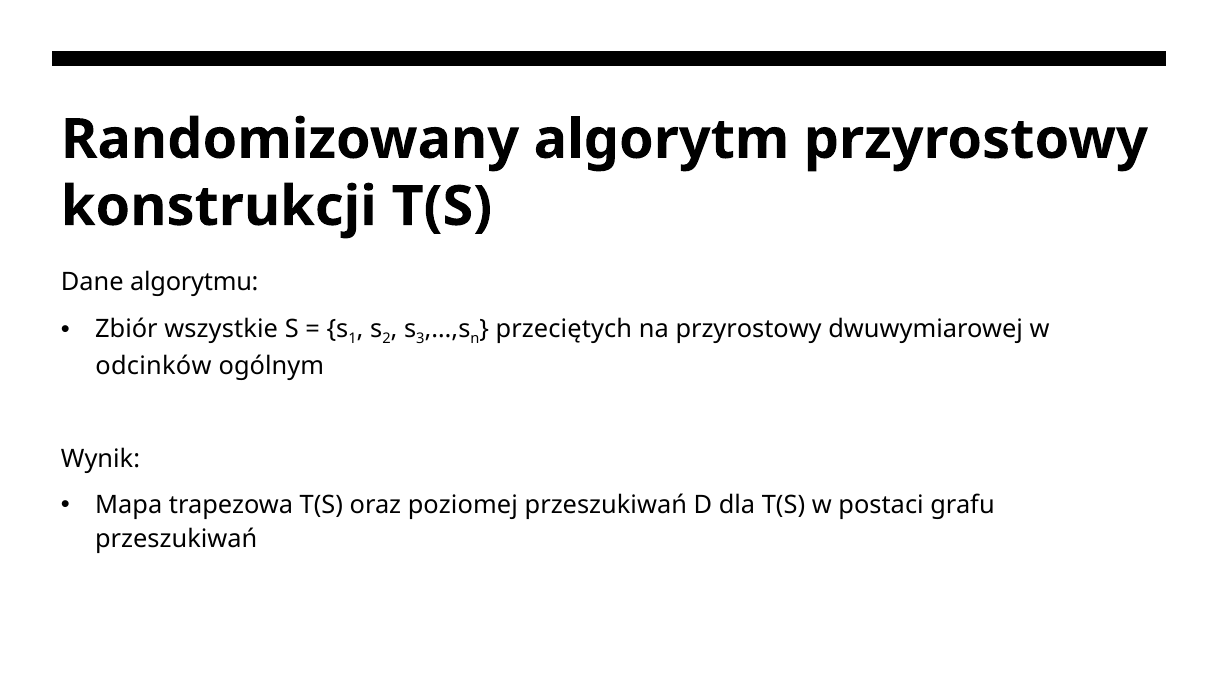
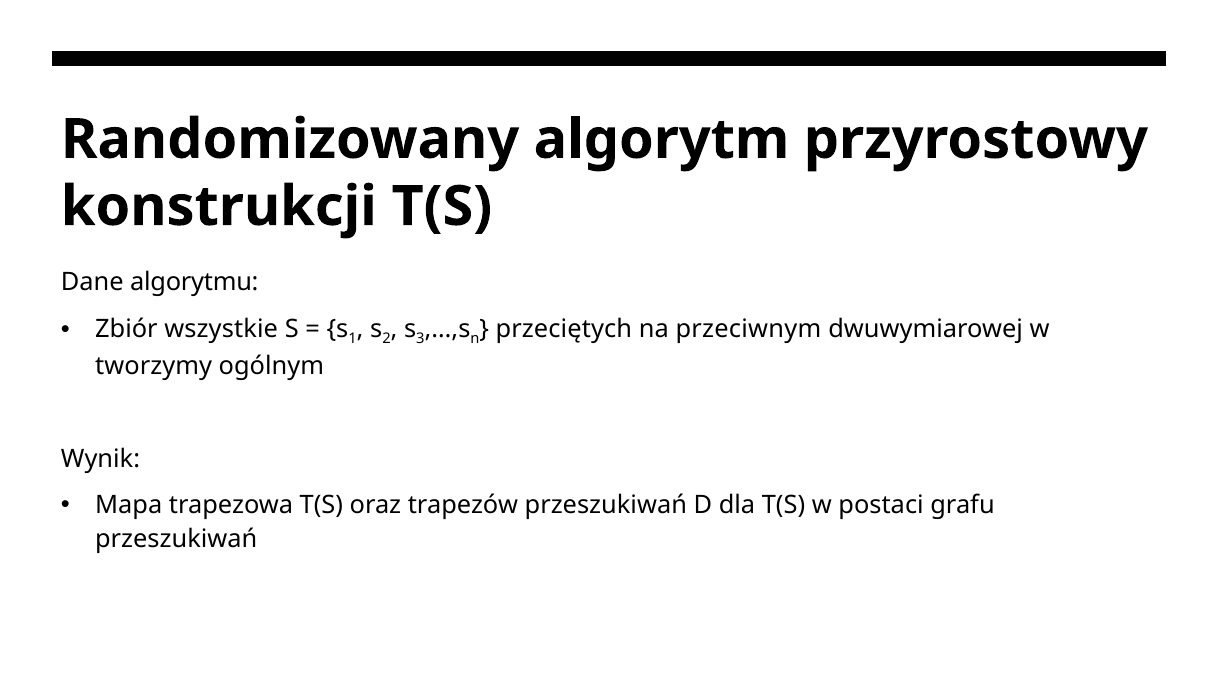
na przyrostowy: przyrostowy -> przeciwnym (748, 329)
odcinków: odcinków -> tworzymy (154, 367)
poziomej: poziomej -> trapezów (463, 505)
